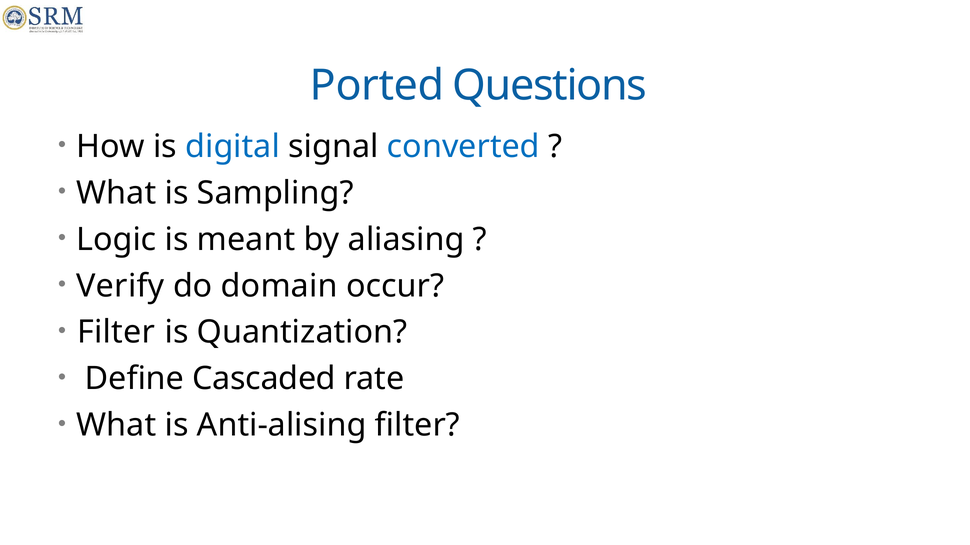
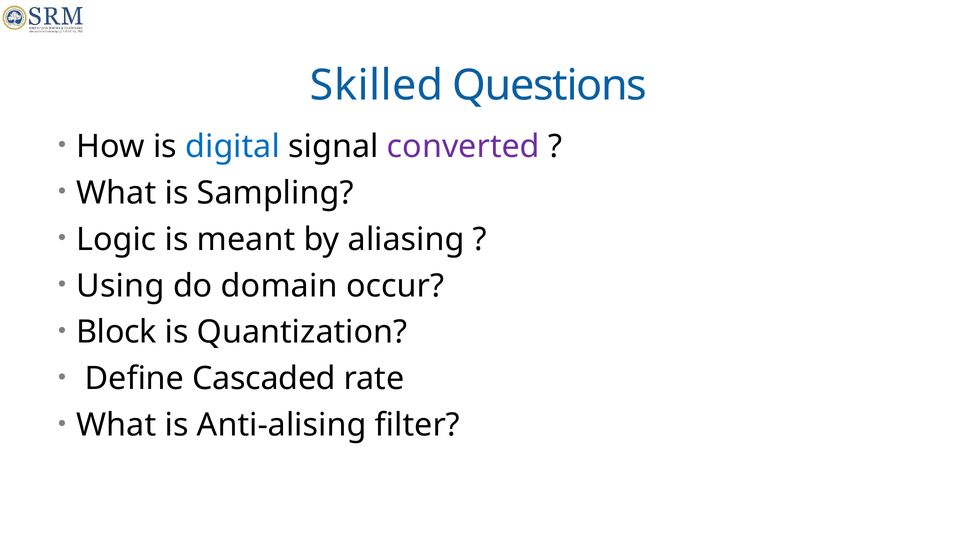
Ported: Ported -> Skilled (377, 86)
converted colour: blue -> purple (463, 147)
Verify: Verify -> Using (120, 286)
Filter: Filter -> Block (116, 333)
